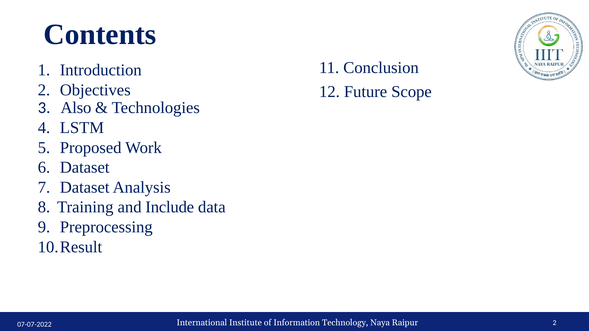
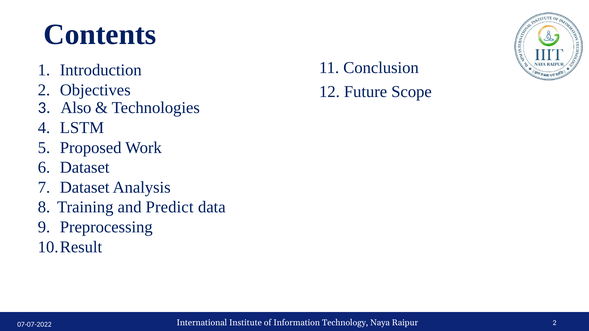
Include: Include -> Predict (170, 207)
